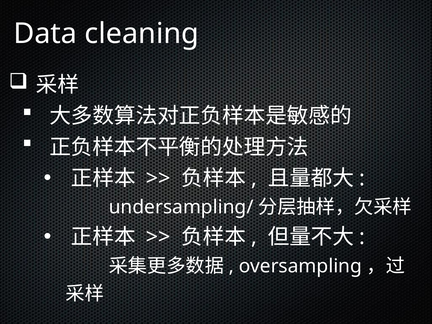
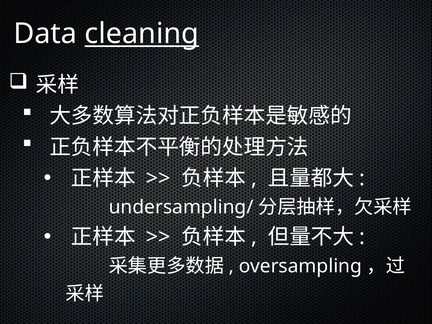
cleaning underline: none -> present (142, 34)
